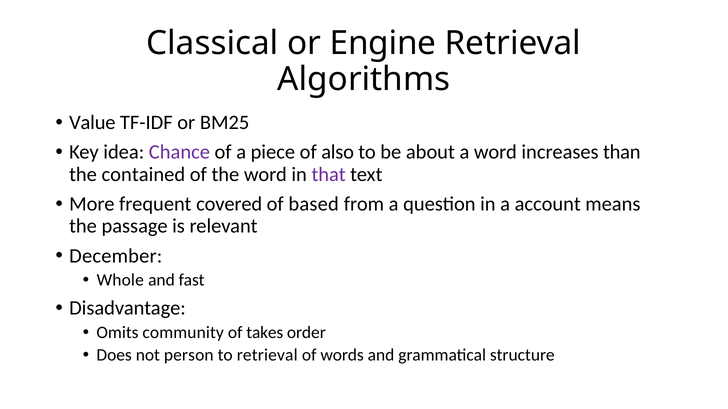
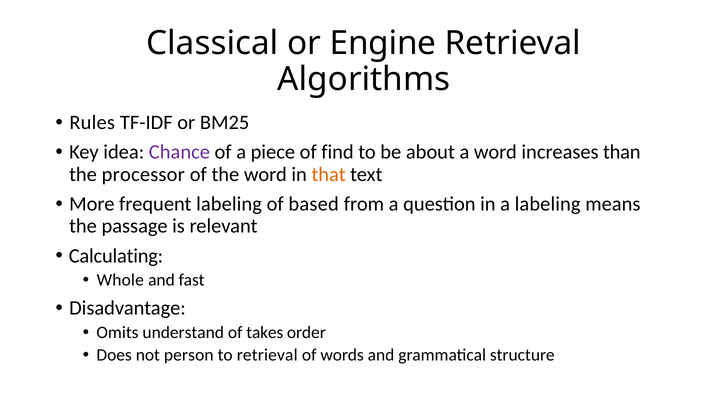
Value: Value -> Rules (92, 123)
also: also -> find (338, 152)
contained: contained -> processor (143, 175)
that colour: purple -> orange (329, 175)
frequent covered: covered -> labeling (229, 204)
a account: account -> labeling (548, 204)
December: December -> Calculating (116, 256)
community: community -> understand (183, 333)
